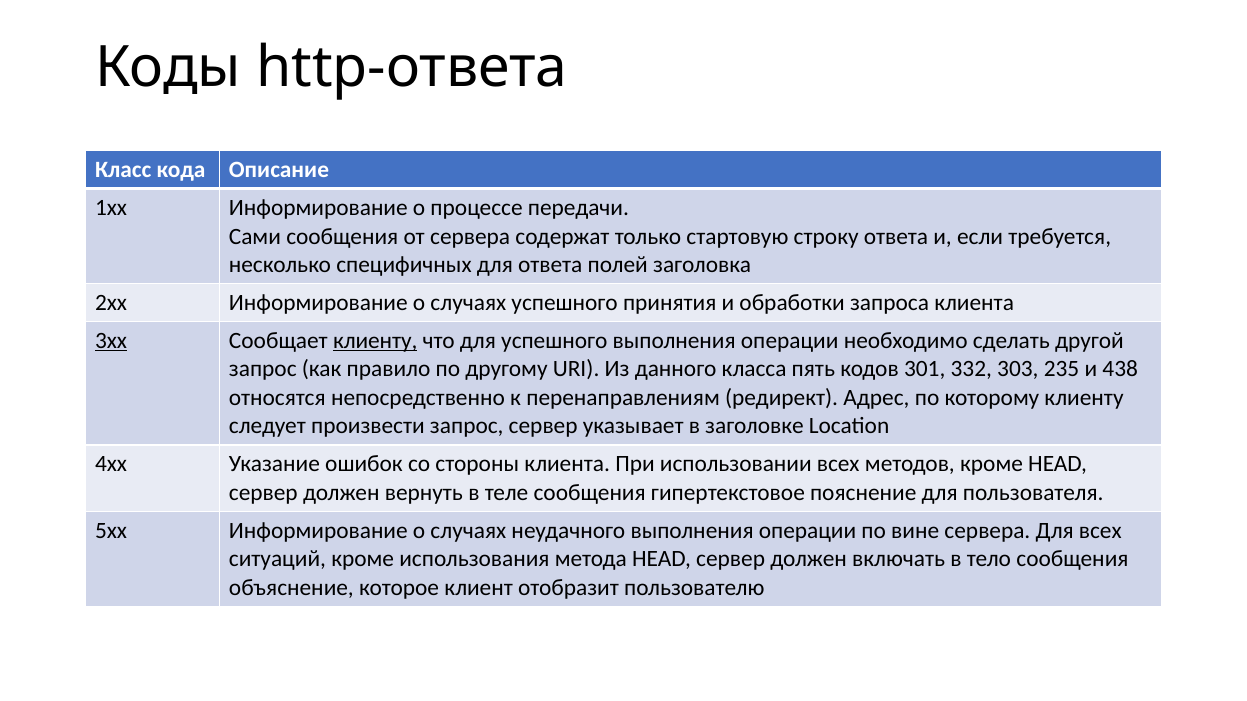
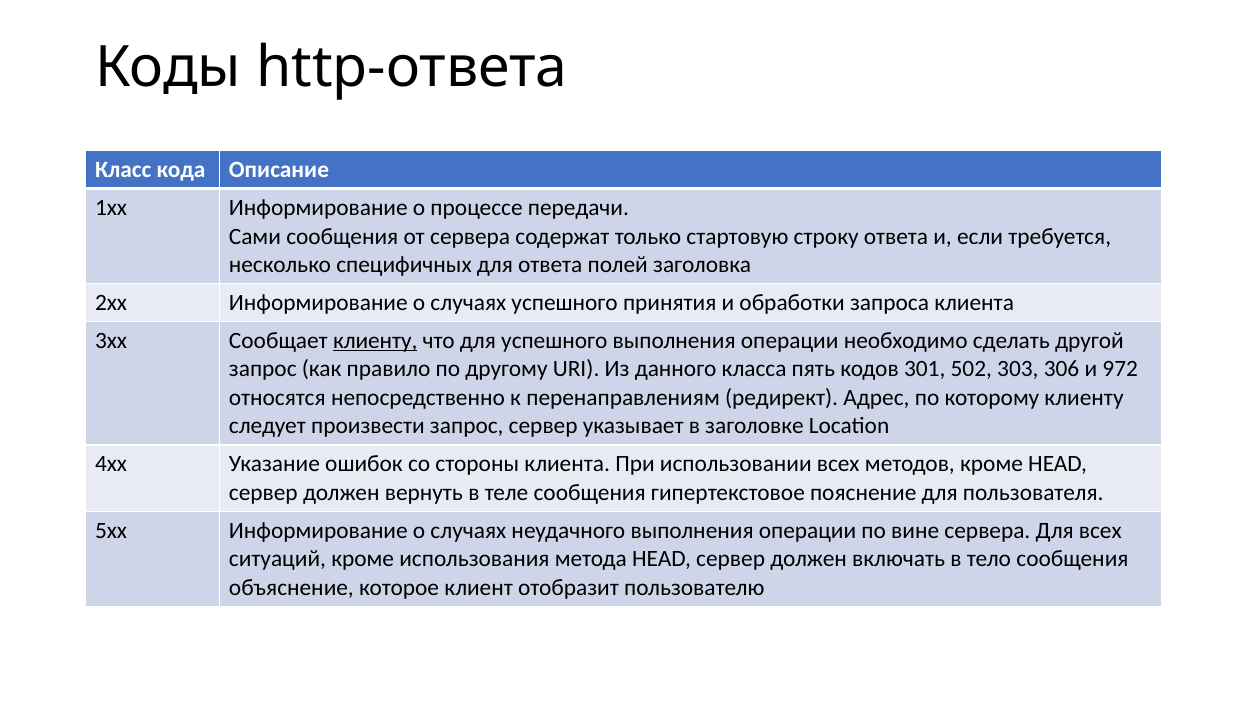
3xx underline: present -> none (111, 341)
332: 332 -> 502 (971, 369)
235: 235 -> 306 (1062, 369)
438: 438 -> 972 (1120, 369)
